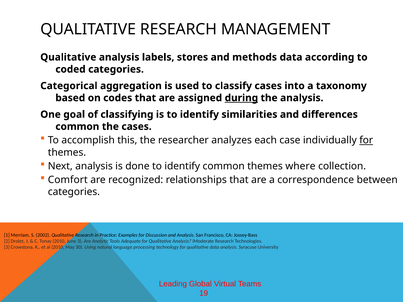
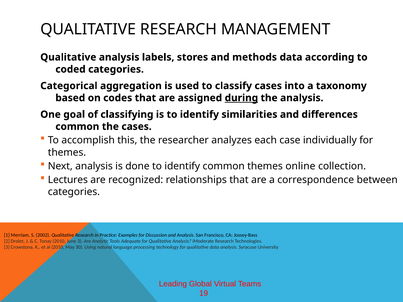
for underline: present -> none (366, 140)
where: where -> online (300, 166)
Comfort: Comfort -> Lectures (68, 180)
